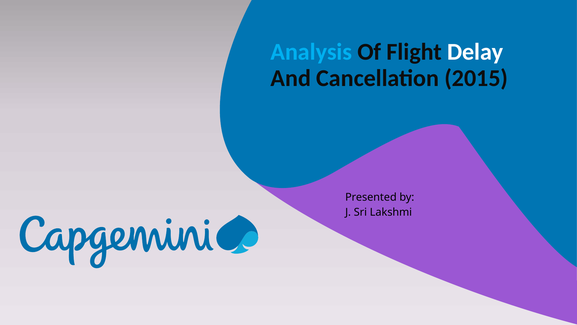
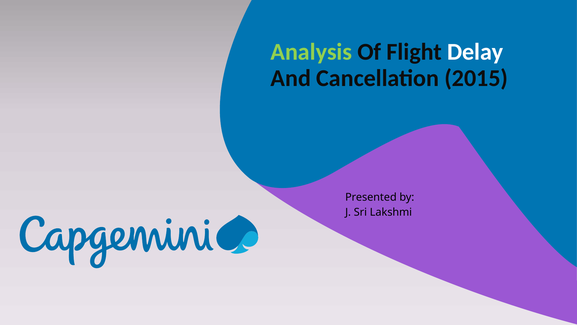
Analysis colour: light blue -> light green (311, 52)
